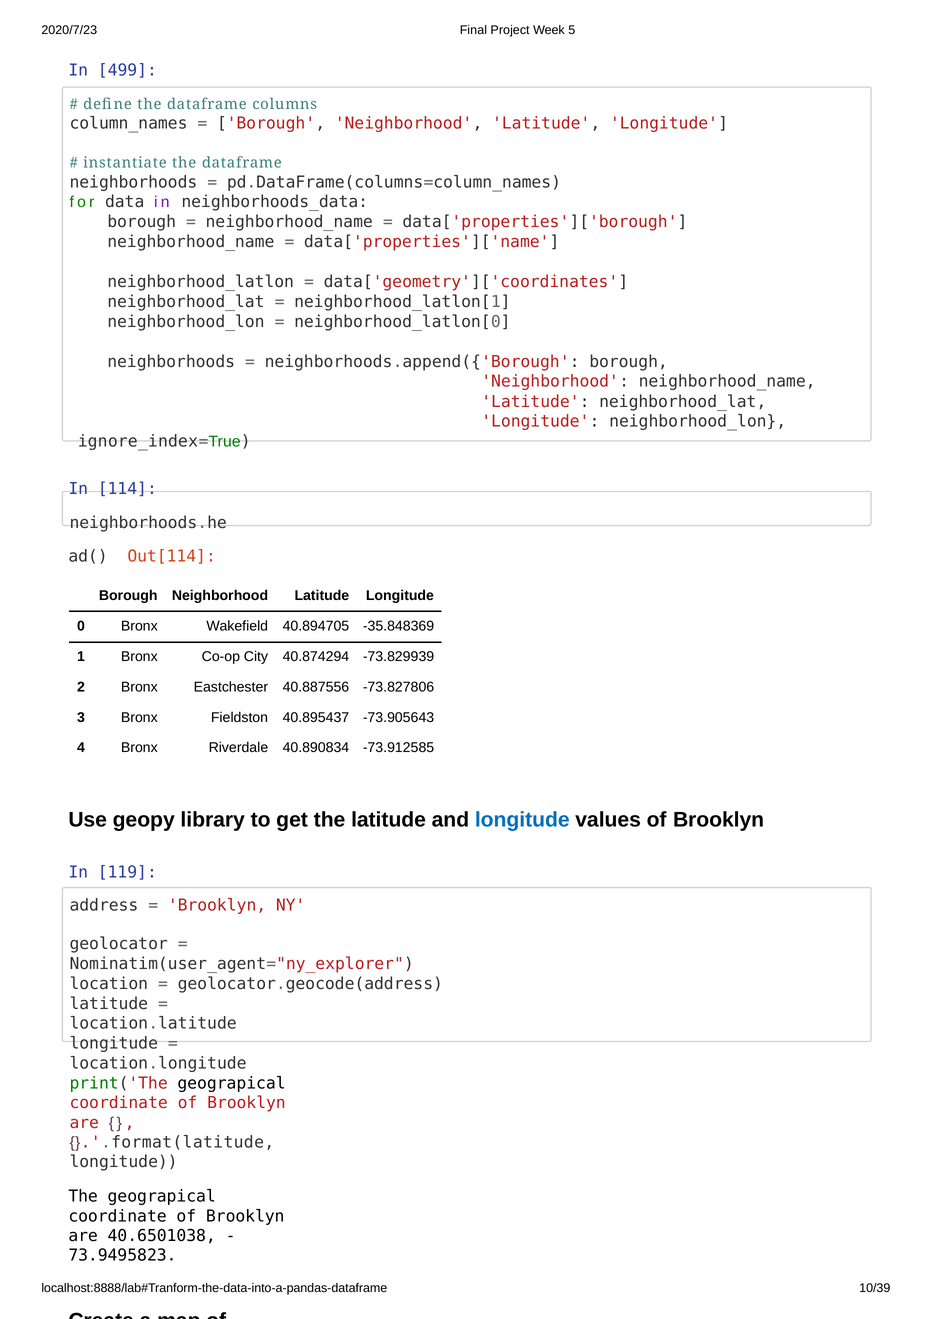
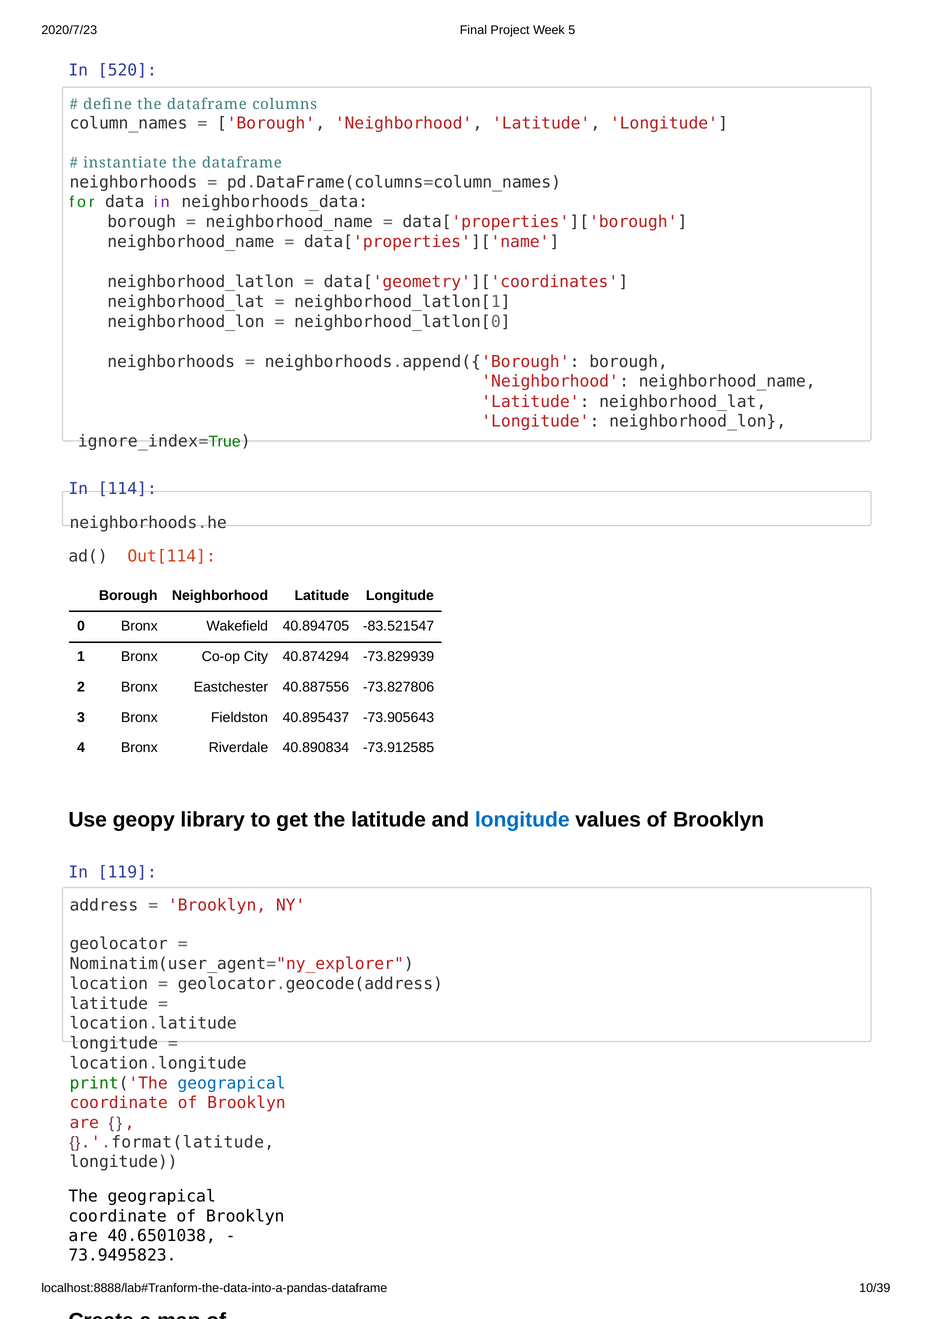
499: 499 -> 520 (127, 71)
-35.848369: -35.848369 -> -83.521547 (399, 626)
geograpical colour: black -> blue (232, 1083)
